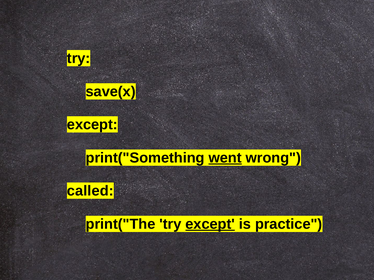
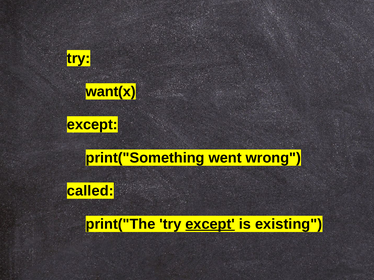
save(x: save(x -> want(x (111, 92)
went underline: present -> none (225, 158)
practice: practice -> existing (289, 224)
